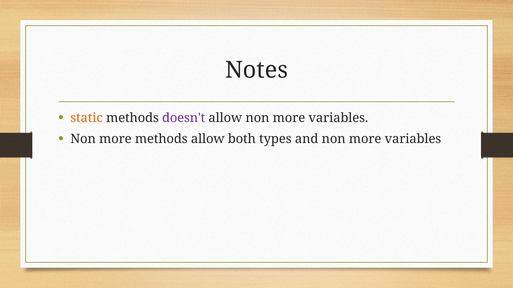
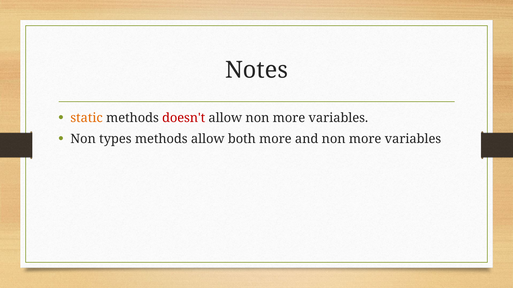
doesn't colour: purple -> red (184, 118)
more: more -> types (115, 139)
both types: types -> more (275, 139)
